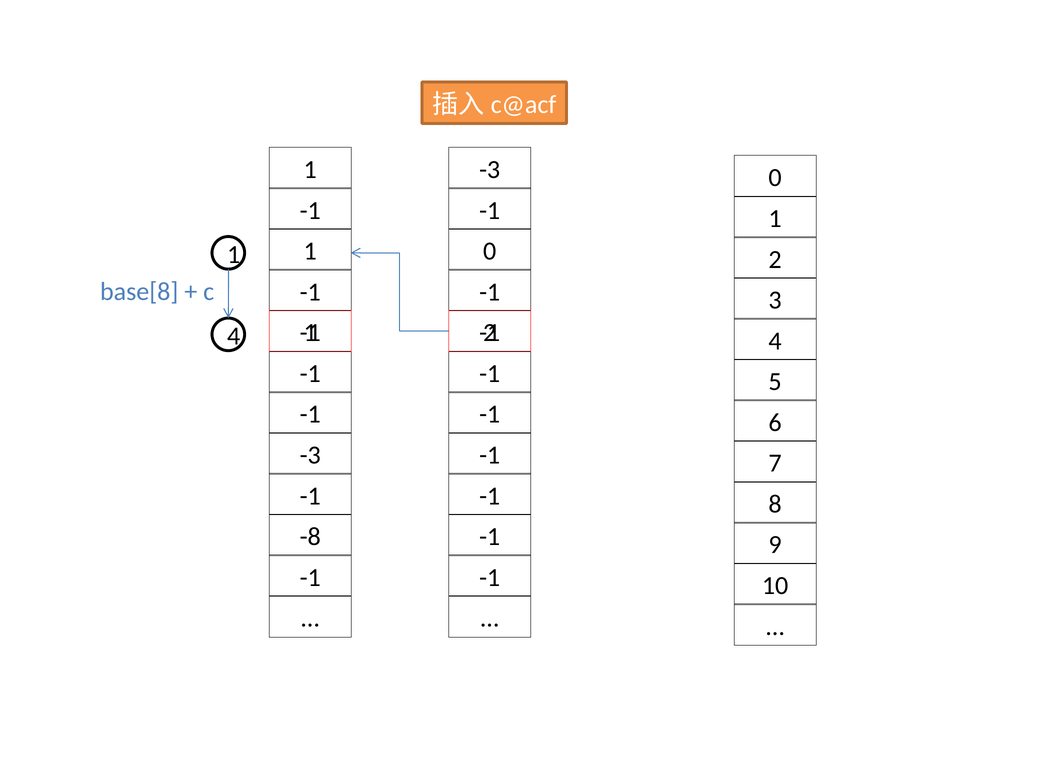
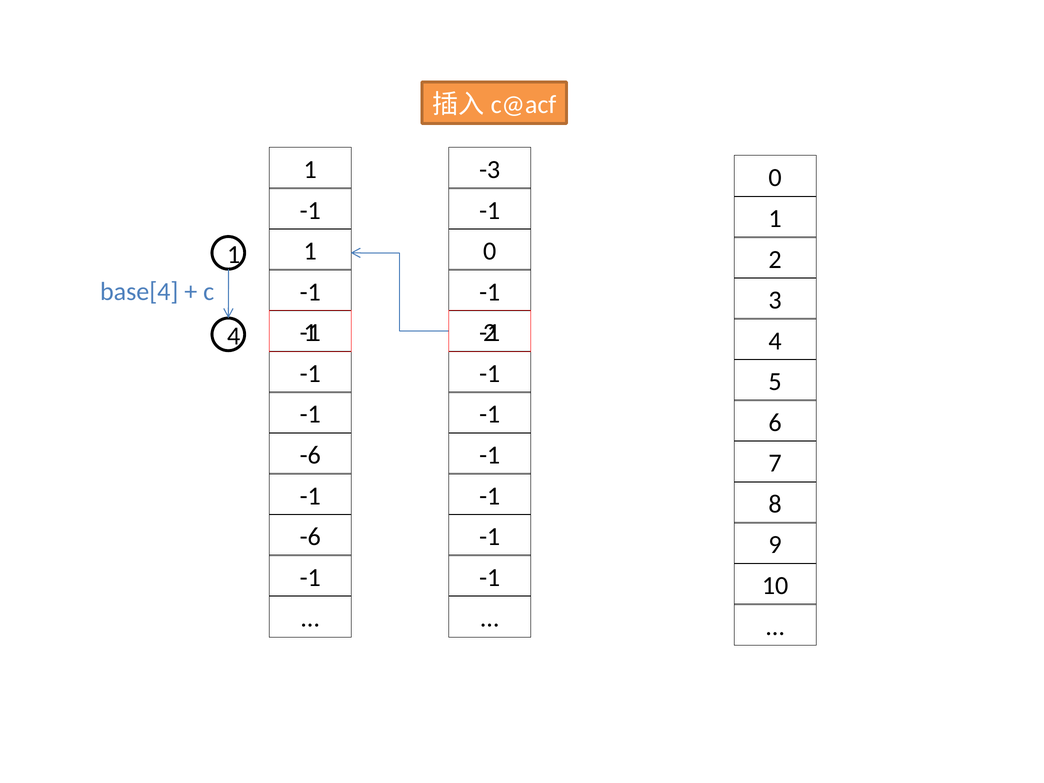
base[8: base[8 -> base[4 (139, 292)
-3: -3 -> -6 (310, 455)
-8: -8 -> -6 (310, 537)
